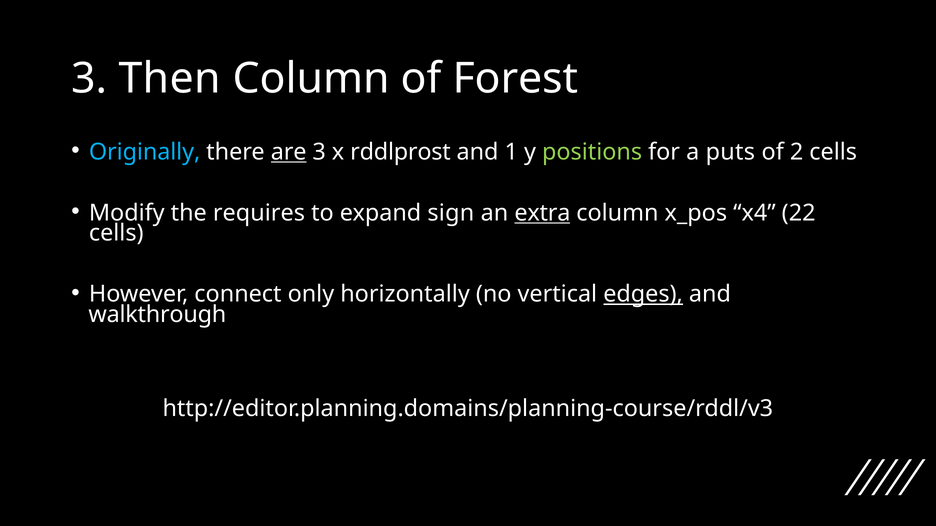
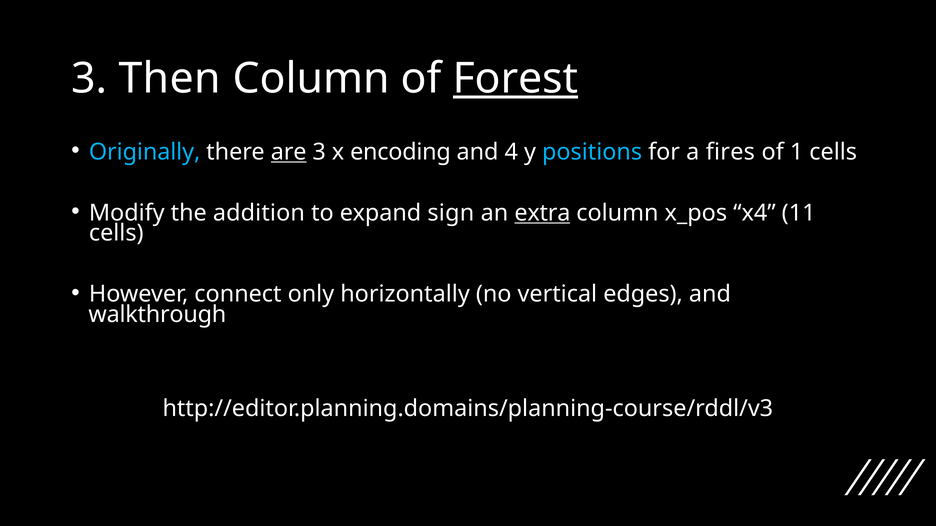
Forest underline: none -> present (516, 79)
rddlprost: rddlprost -> encoding (401, 152)
1: 1 -> 4 (511, 152)
positions colour: light green -> light blue (592, 152)
puts: puts -> fires (730, 152)
2: 2 -> 1 (797, 152)
requires: requires -> addition (259, 213)
22: 22 -> 11 (799, 213)
edges underline: present -> none (643, 294)
